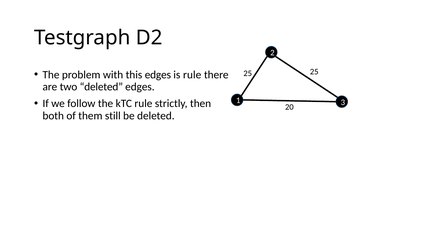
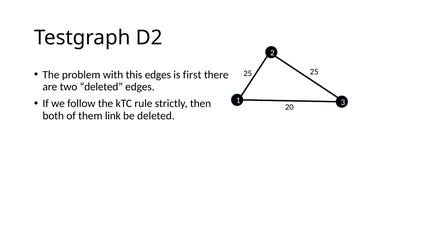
is rule: rule -> first (192, 75)
still: still -> link (113, 116)
